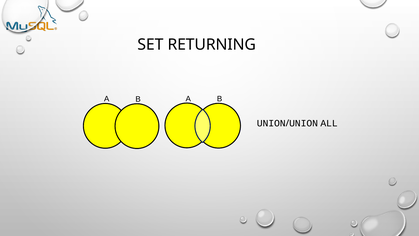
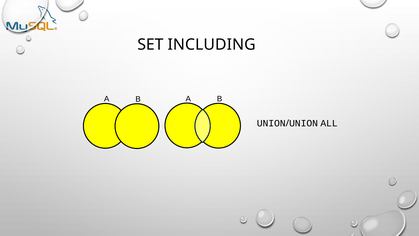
RETURNING: RETURNING -> INCLUDING (212, 45)
